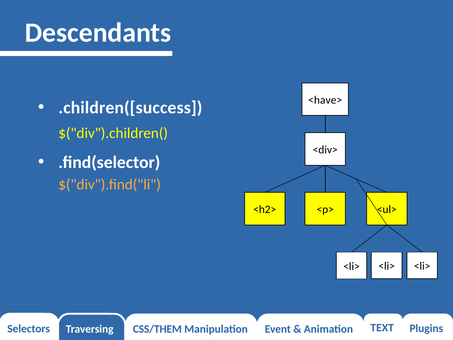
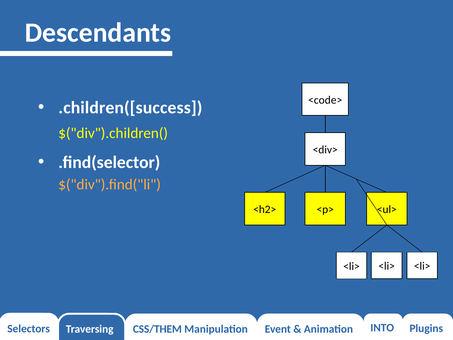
<have>: <have> -> <code> (325, 100)
TEXT: TEXT -> INTO (382, 328)
